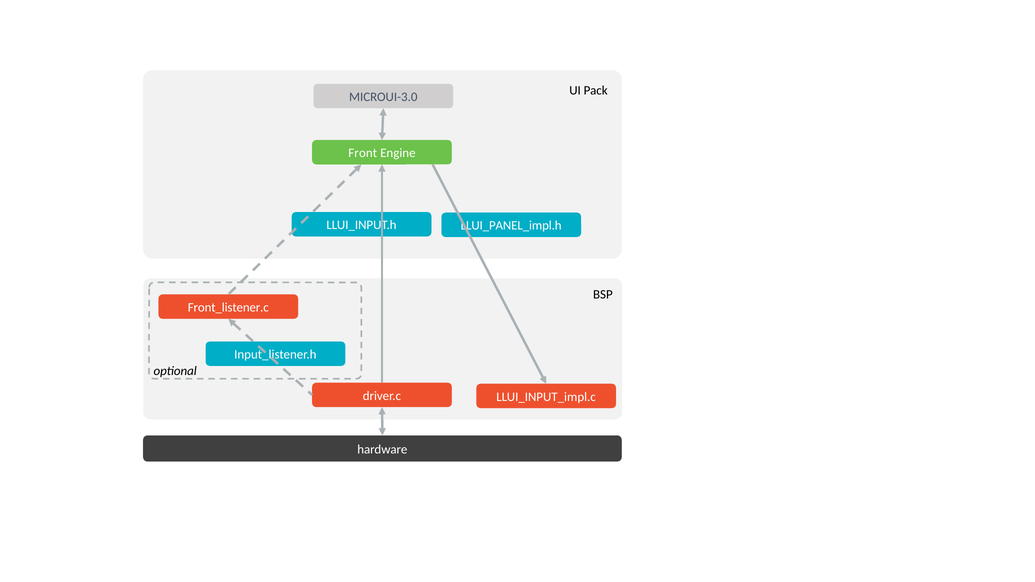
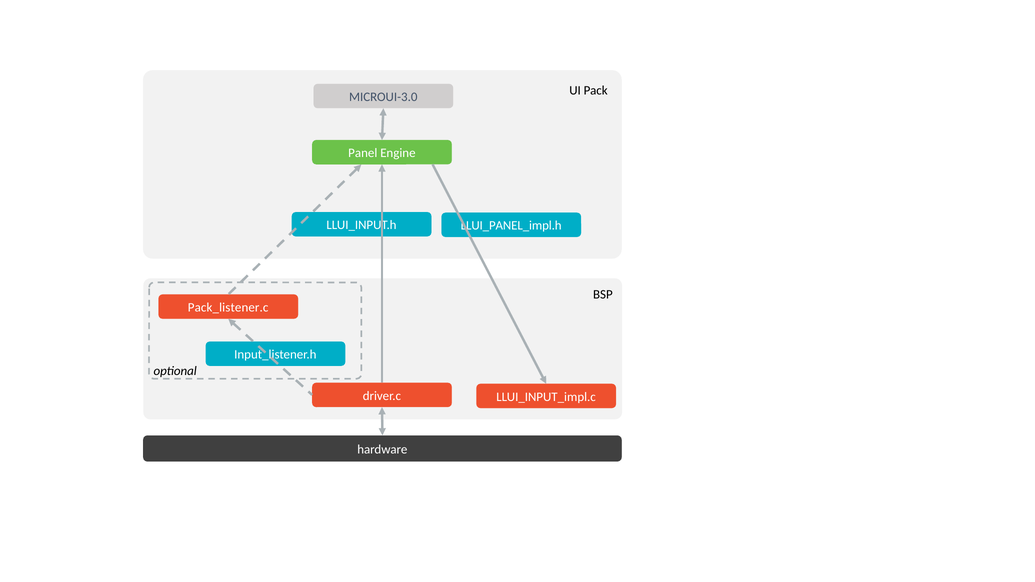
Front: Front -> Panel (363, 153)
Front_listener.c: Front_listener.c -> Pack_listener.c (228, 308)
